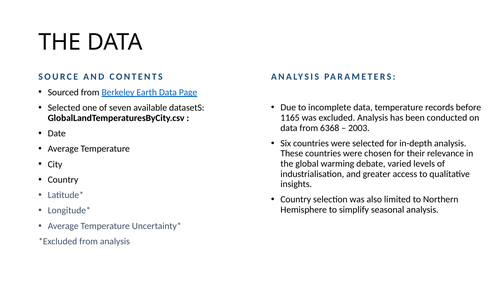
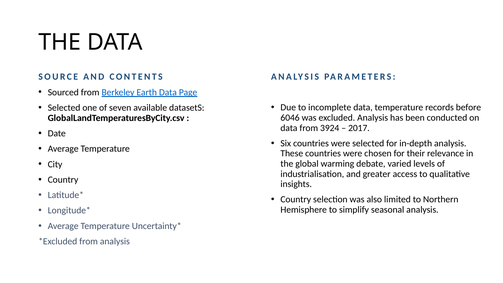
1165: 1165 -> 6046 (290, 118)
6368: 6368 -> 3924 (330, 128)
2003: 2003 -> 2017 (359, 128)
